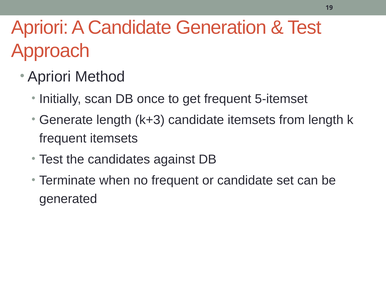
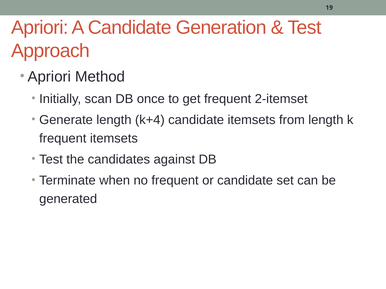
5-itemset: 5-itemset -> 2-itemset (281, 99)
k+3: k+3 -> k+4 (150, 120)
